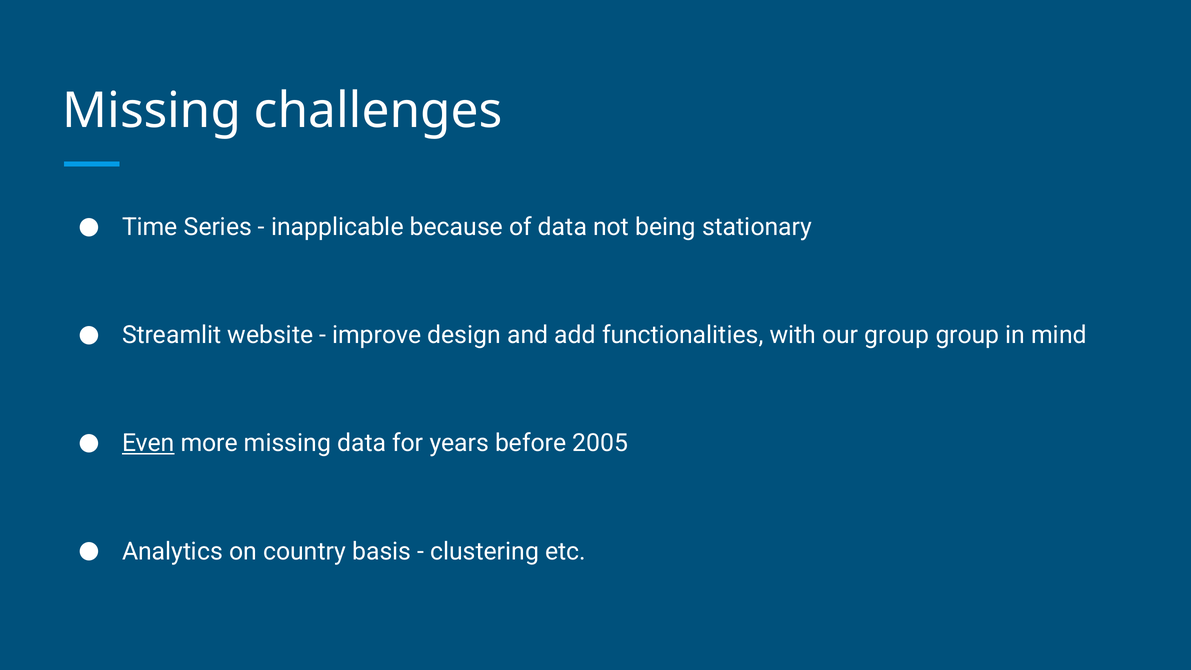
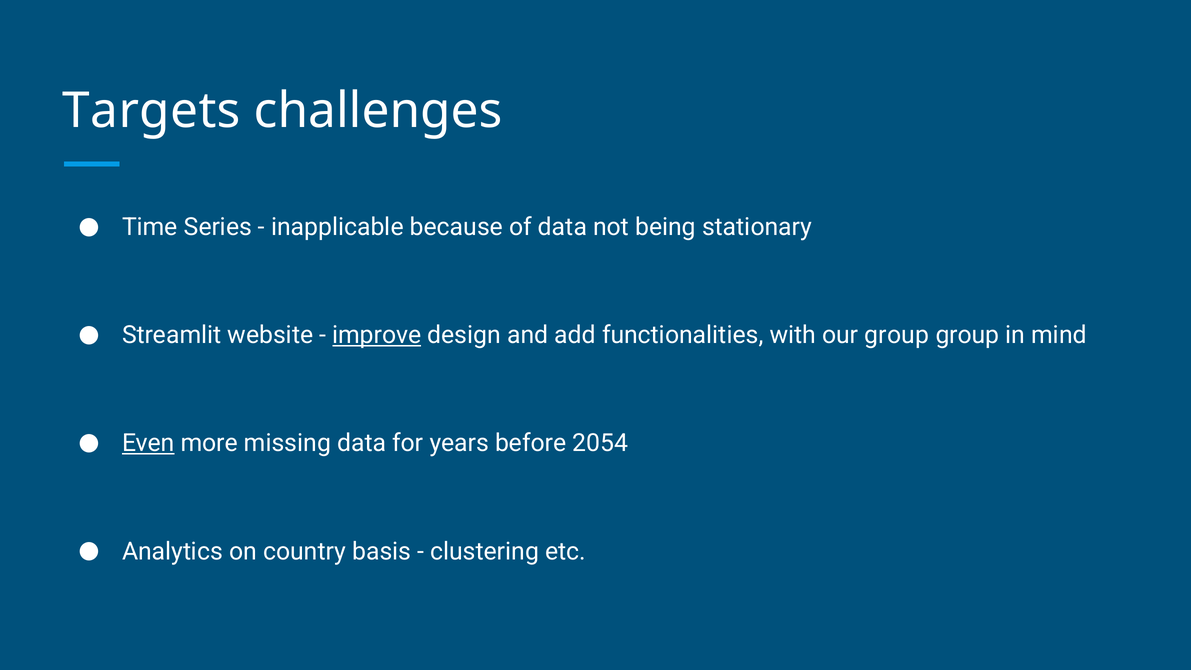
Missing: Missing -> Targets (152, 111)
improve underline: none -> present (377, 335)
2005: 2005 -> 2054 (600, 443)
